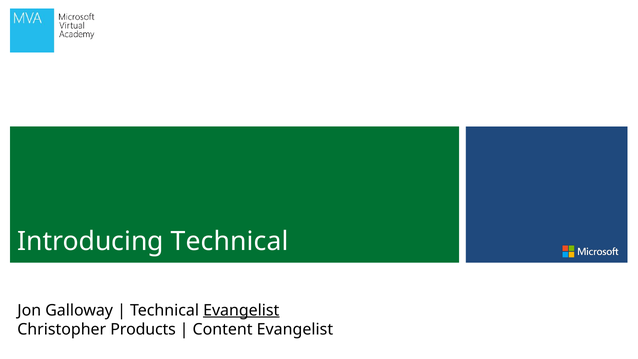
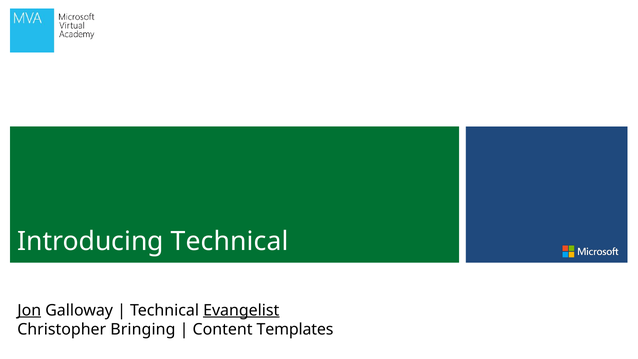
Jon underline: none -> present (29, 310)
Products: Products -> Bringing (143, 329)
Content Evangelist: Evangelist -> Templates (295, 329)
